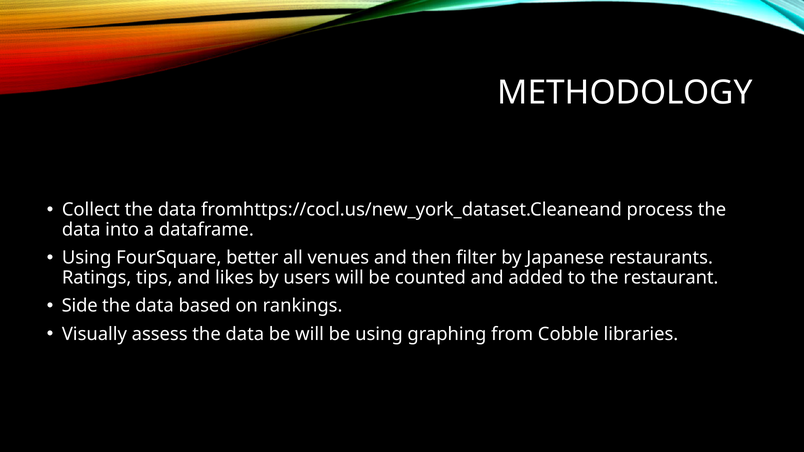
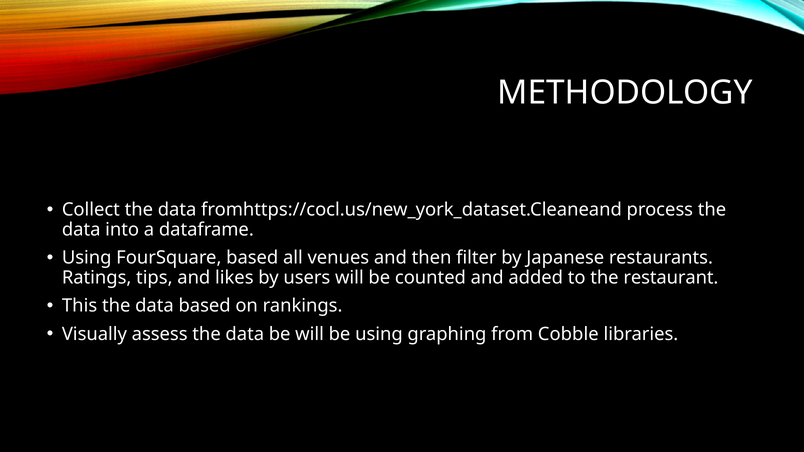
FourSquare better: better -> based (252, 258)
Side: Side -> This (80, 306)
